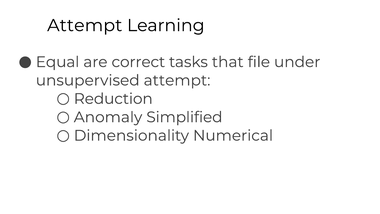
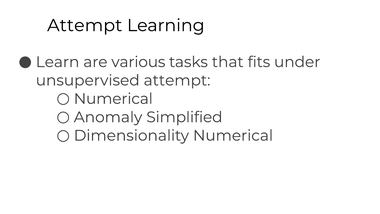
Equal: Equal -> Learn (58, 62)
correct: correct -> various (138, 62)
file: file -> fits (259, 62)
Reduction: Reduction -> Numerical (113, 99)
